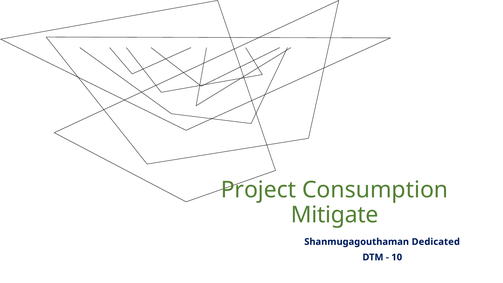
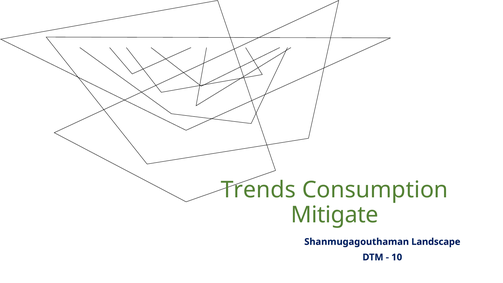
Project: Project -> Trends (258, 190)
Dedicated: Dedicated -> Landscape (436, 242)
